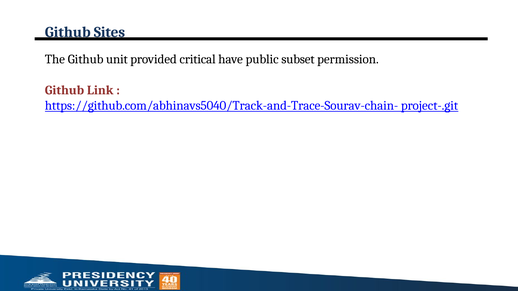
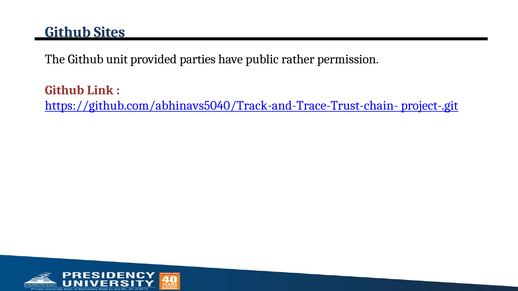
critical: critical -> parties (198, 59)
subset: subset -> rather (298, 59)
https://github.com/abhinavs5040/Track-and-Trace-Sourav-chain-: https://github.com/abhinavs5040/Track-and-Trace-Sourav-chain- -> https://github.com/abhinavs5040/Track-and-Trace-Trust-chain- (221, 106)
